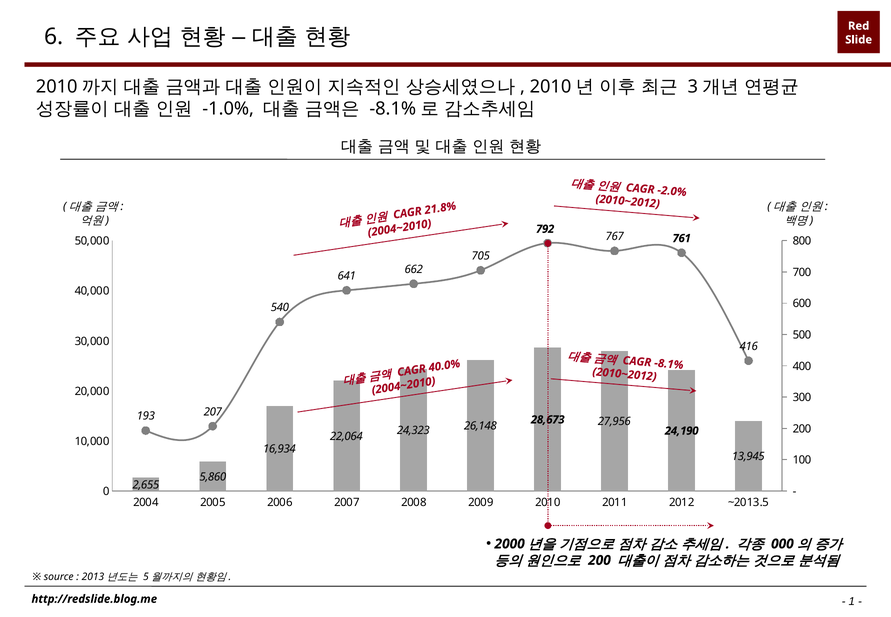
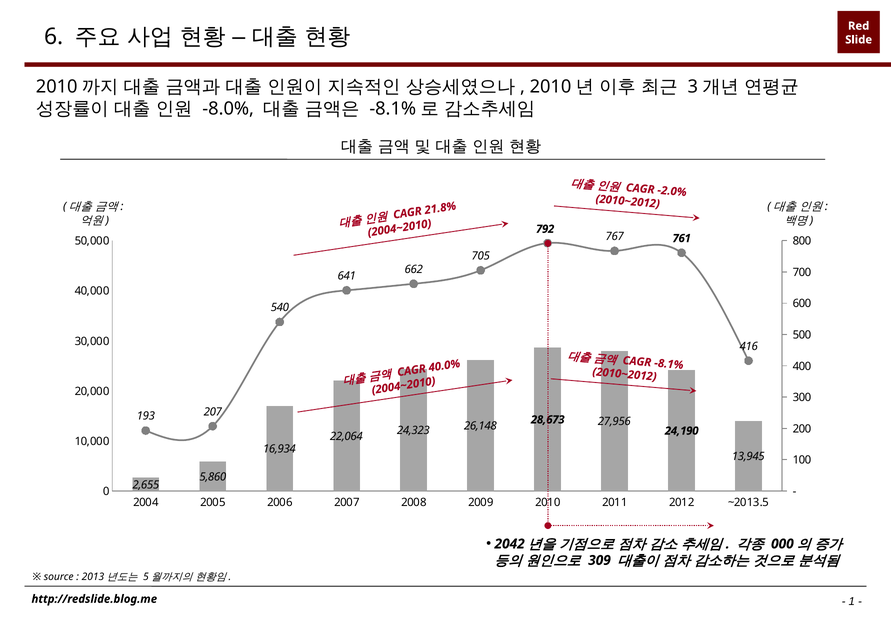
-1.0%: -1.0% -> -8.0% (228, 109)
2000: 2000 -> 2042 (510, 544)
200: 200 -> 309 (599, 560)
